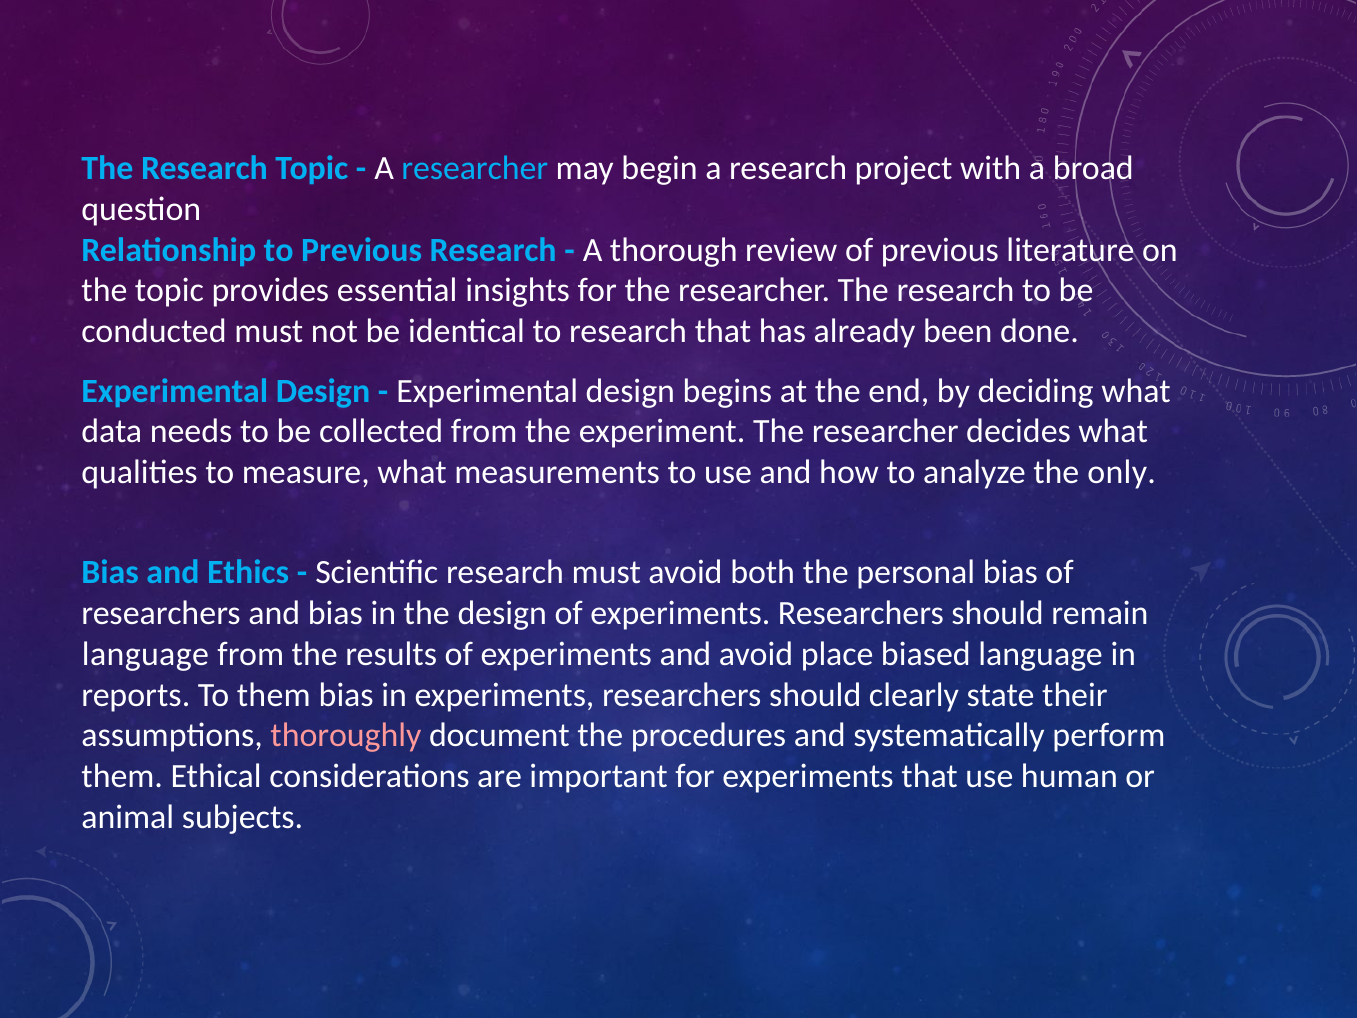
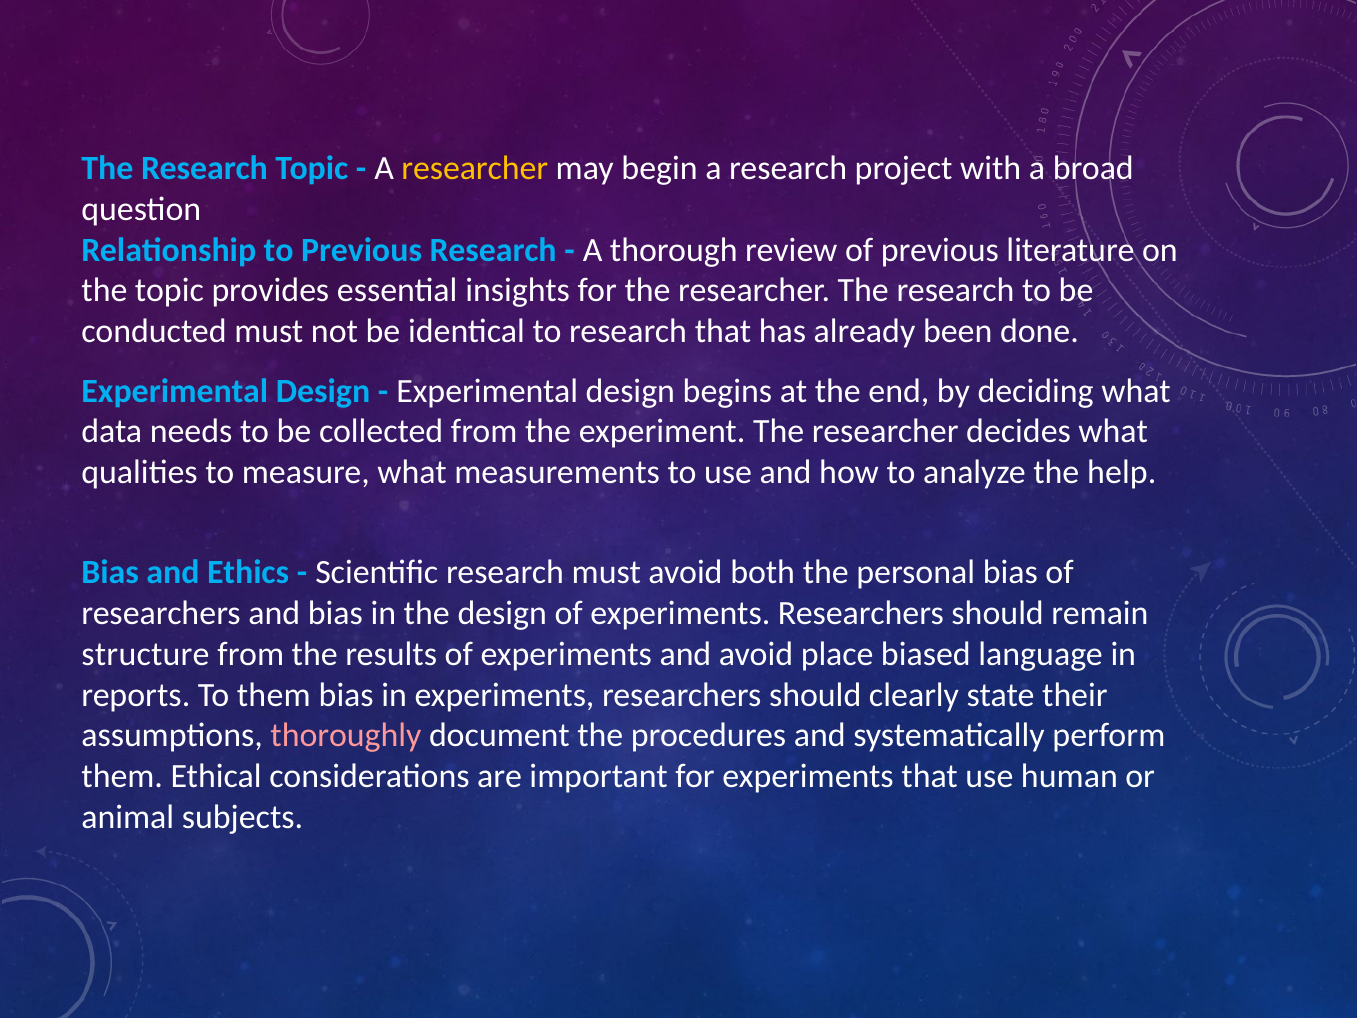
researcher colour: light blue -> yellow (475, 169)
only: only -> help (1122, 472)
language: language -> structure (145, 654)
